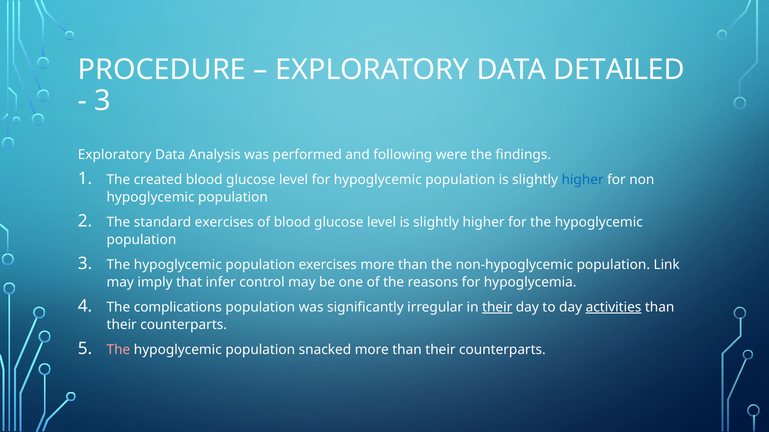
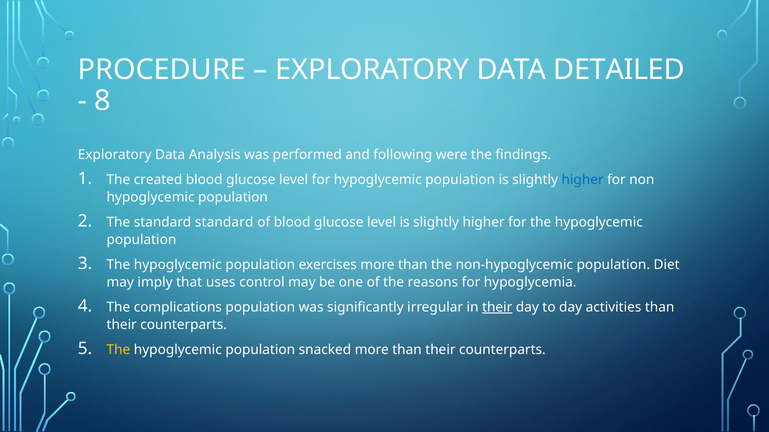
3: 3 -> 8 (103, 101)
standard exercises: exercises -> standard (224, 223)
Link: Link -> Diet (667, 265)
infer: infer -> uses (221, 283)
activities underline: present -> none (614, 307)
The colour: pink -> yellow (118, 350)
